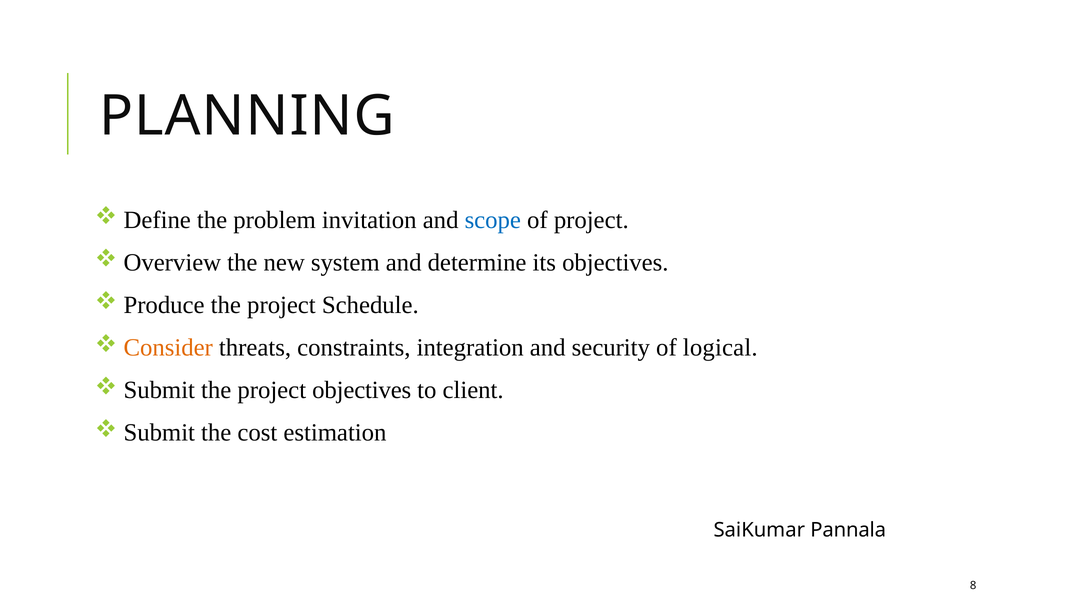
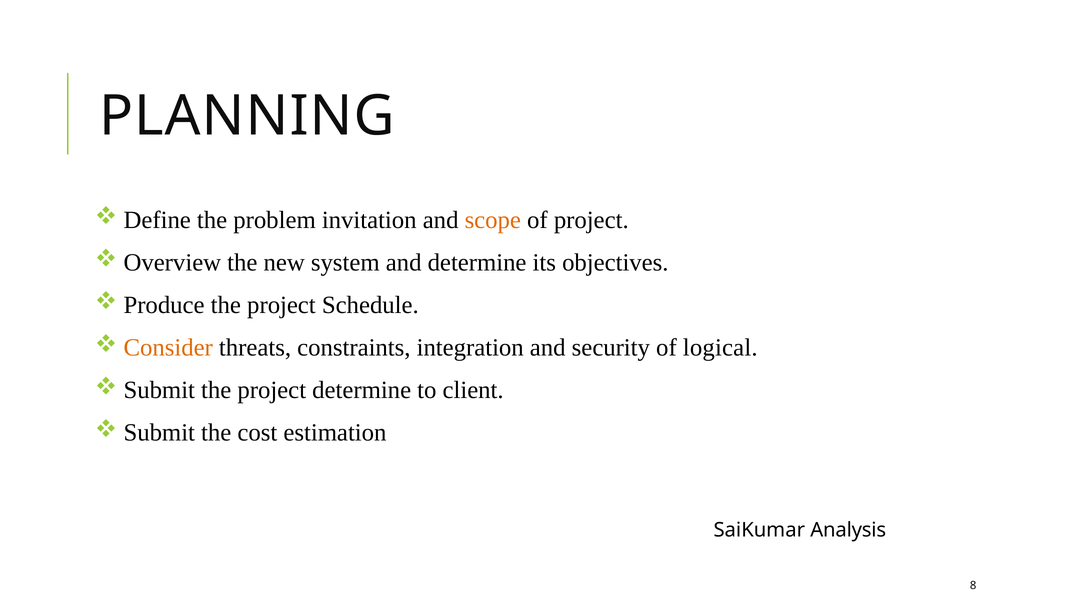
scope colour: blue -> orange (493, 220)
project objectives: objectives -> determine (362, 390)
Pannala: Pannala -> Analysis (848, 530)
